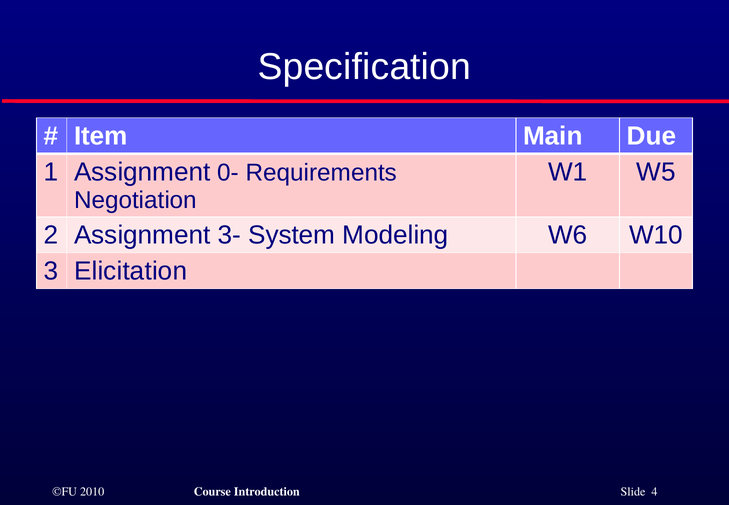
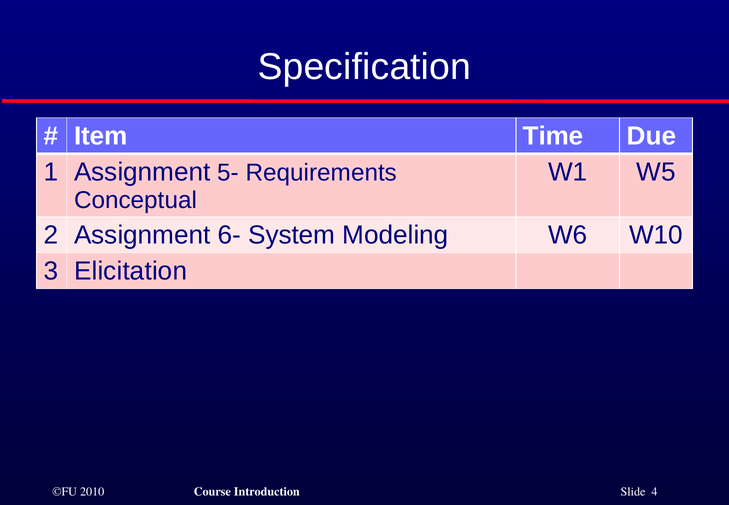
Main: Main -> Time (553, 136)
0-: 0- -> 5- (228, 173)
Negotiation: Negotiation -> Conceptual (136, 200)
3-: 3- -> 6- (229, 235)
